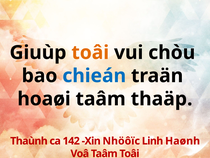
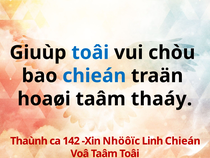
toâi colour: orange -> blue (90, 52)
thaäp: thaäp -> thaáy (162, 99)
Linh Haønh: Haønh -> Chieán (183, 141)
